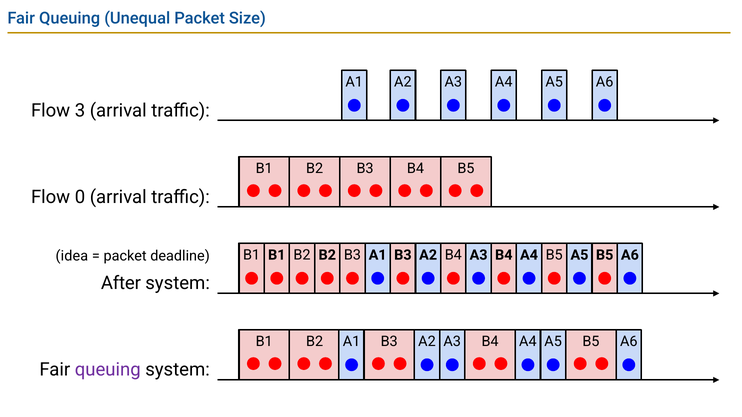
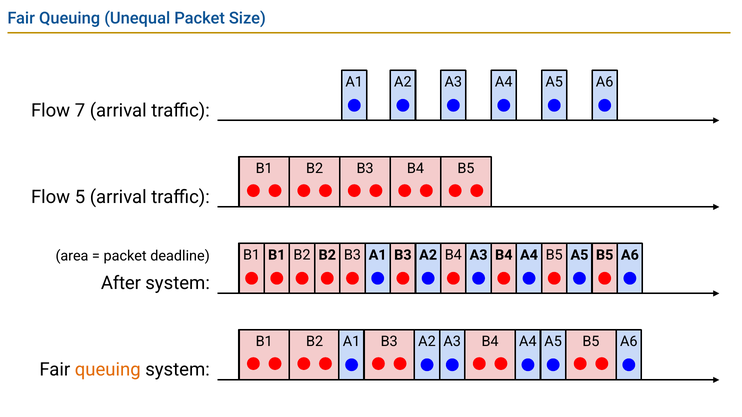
3: 3 -> 7 (80, 110)
0: 0 -> 5 (80, 197)
idea: idea -> area (72, 256)
queuing colour: purple -> orange (108, 370)
